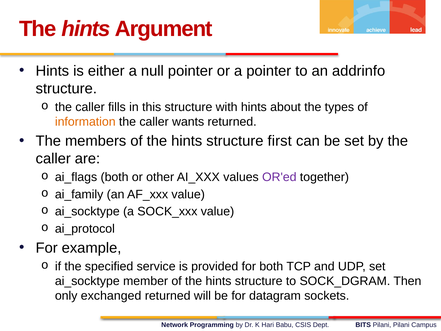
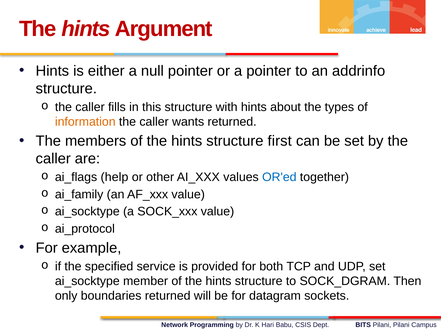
ai_flags both: both -> help (114, 177)
OR'ed colour: purple -> blue (279, 177)
exchanged: exchanged -> boundaries (111, 296)
